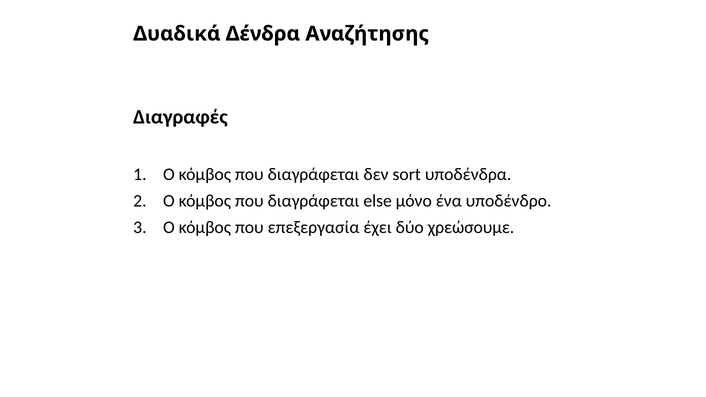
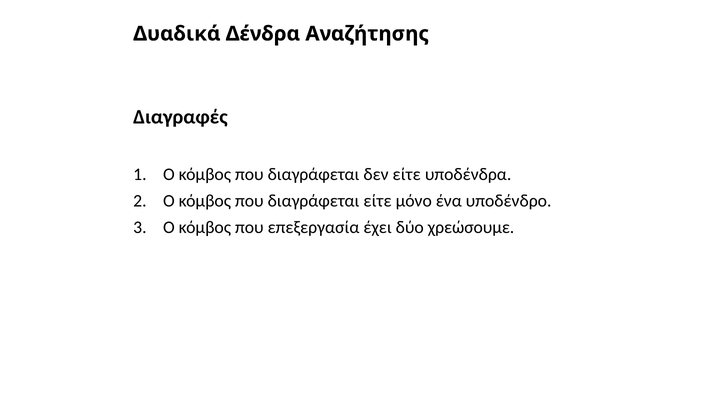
δεν sort: sort -> είτε (407, 175)
διαγράφεται else: else -> είτε (378, 201)
